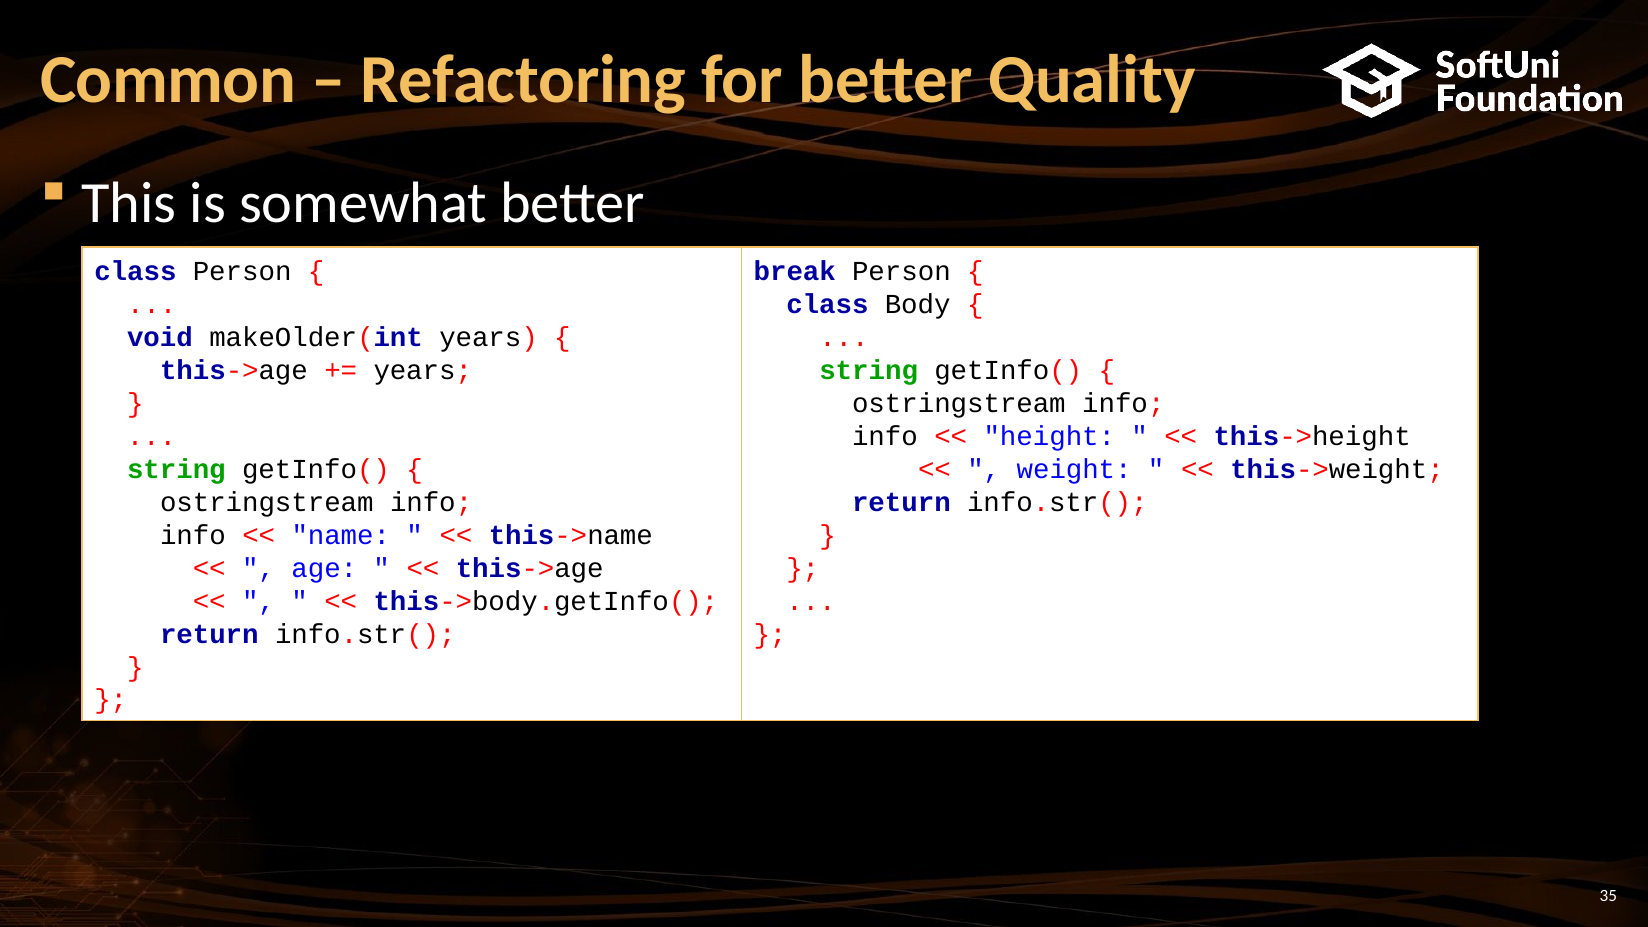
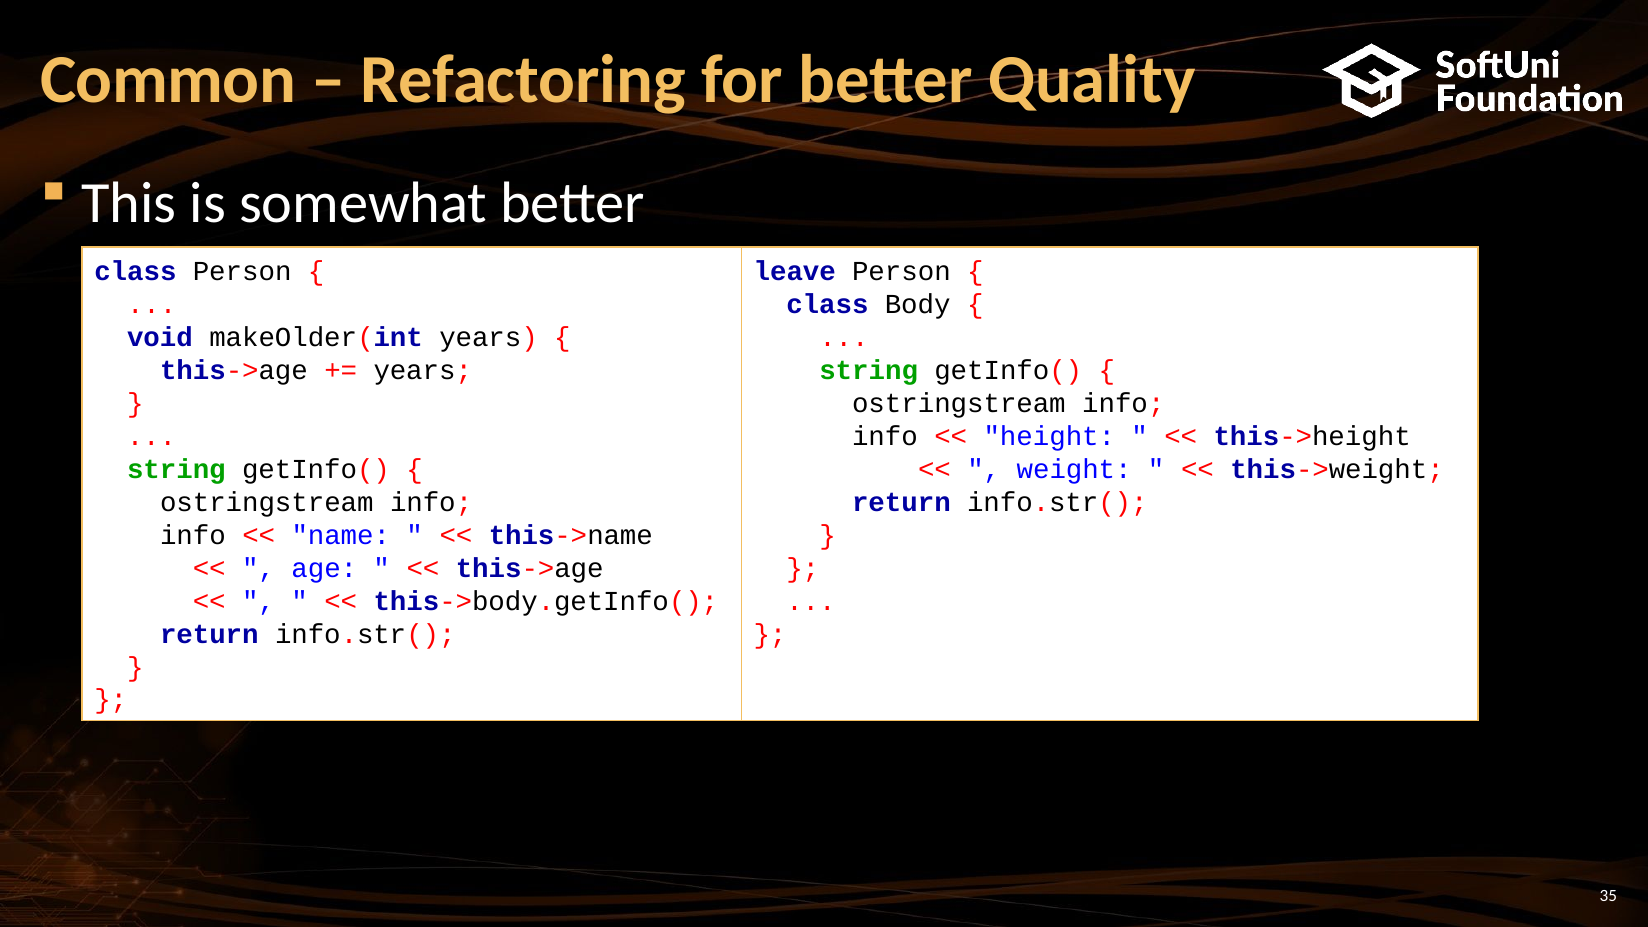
break: break -> leave (795, 272)
